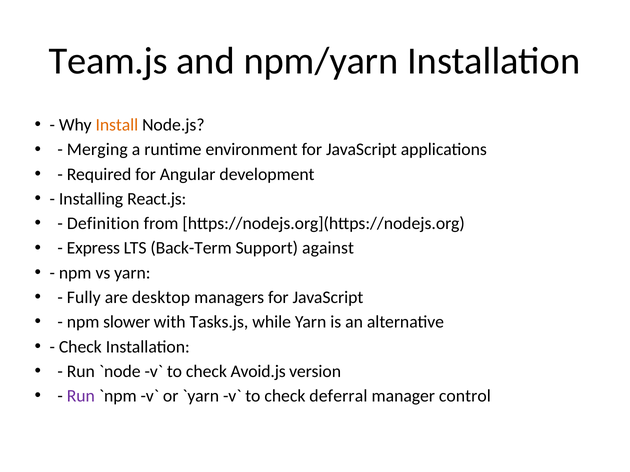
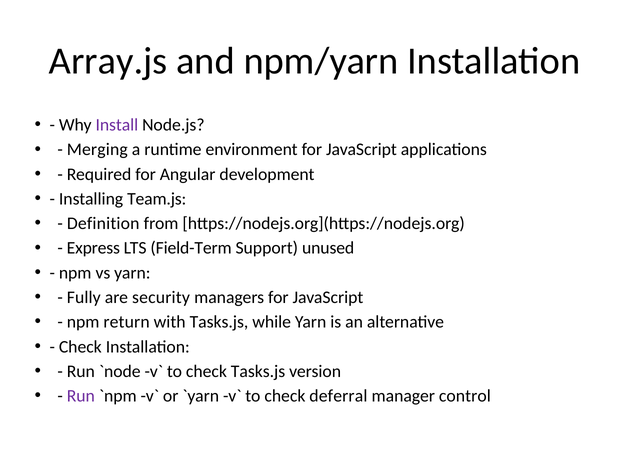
Team.js: Team.js -> Array.js (108, 61)
Install colour: orange -> purple (117, 125)
React.js: React.js -> Team.js (157, 199)
Back-Term: Back-Term -> Field-Term (191, 248)
against: against -> unused (328, 248)
desktop: desktop -> security (161, 298)
slower: slower -> return (127, 322)
check Avoid.js: Avoid.js -> Tasks.js (258, 372)
